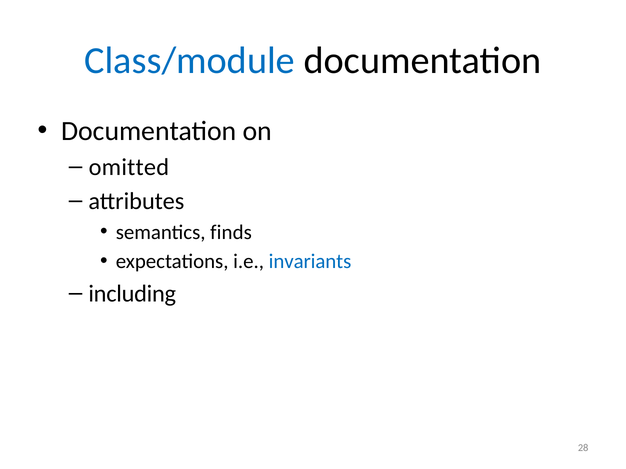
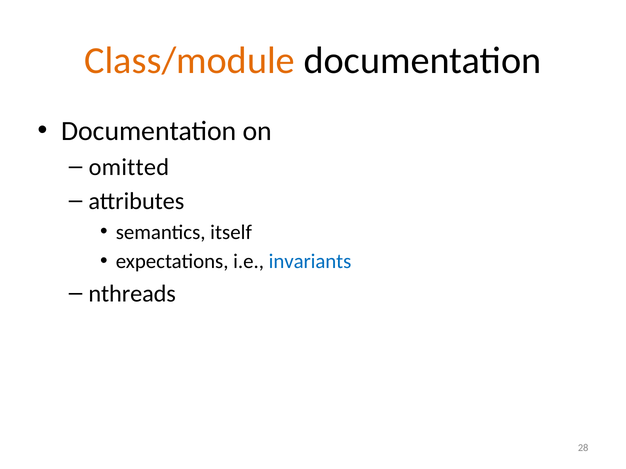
Class/module colour: blue -> orange (190, 61)
finds: finds -> itself (231, 232)
including: including -> nthreads (132, 294)
